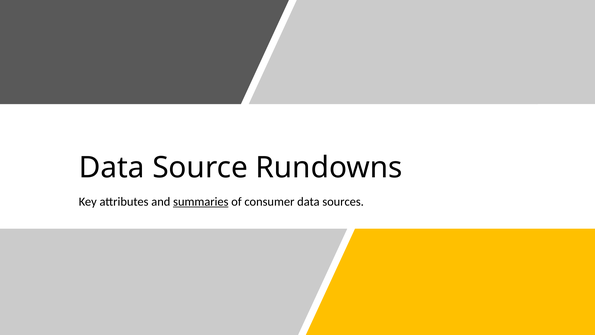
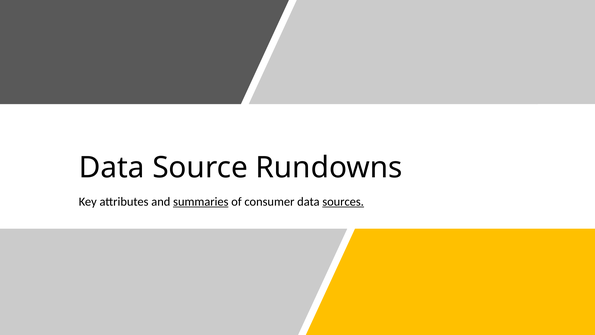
sources underline: none -> present (343, 201)
